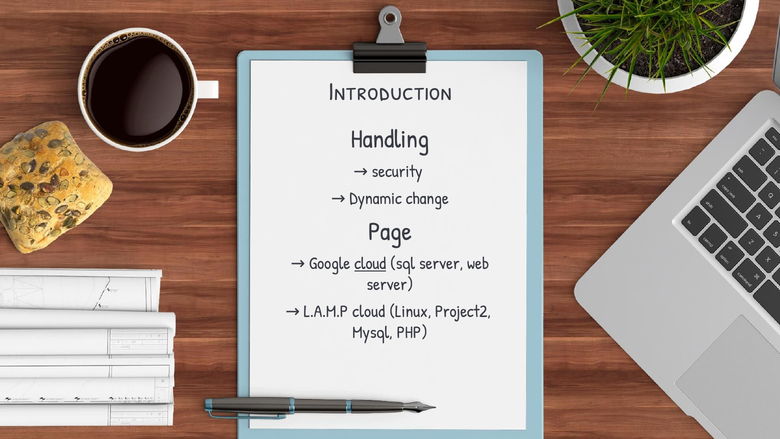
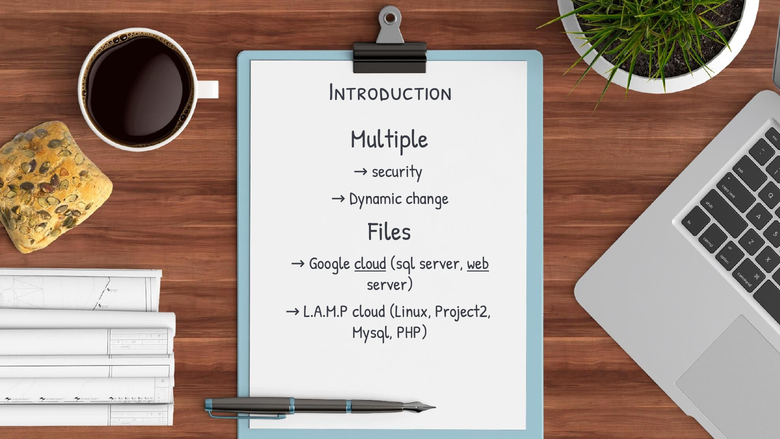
Handling: Handling -> Multiple (390, 139)
Page: Page -> Files (390, 232)
web underline: none -> present (478, 264)
